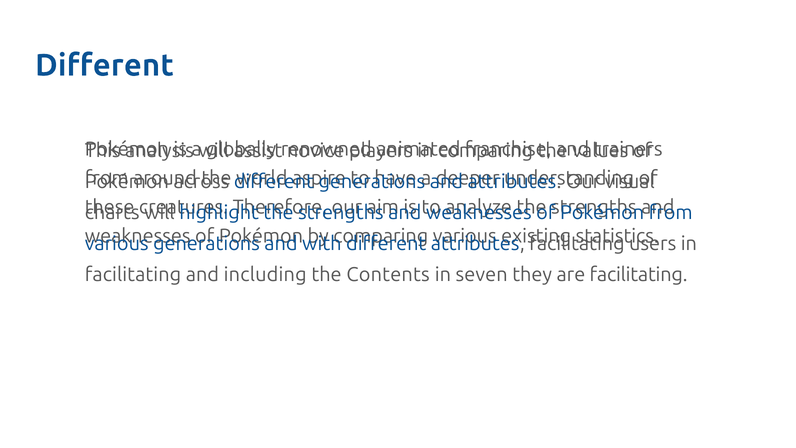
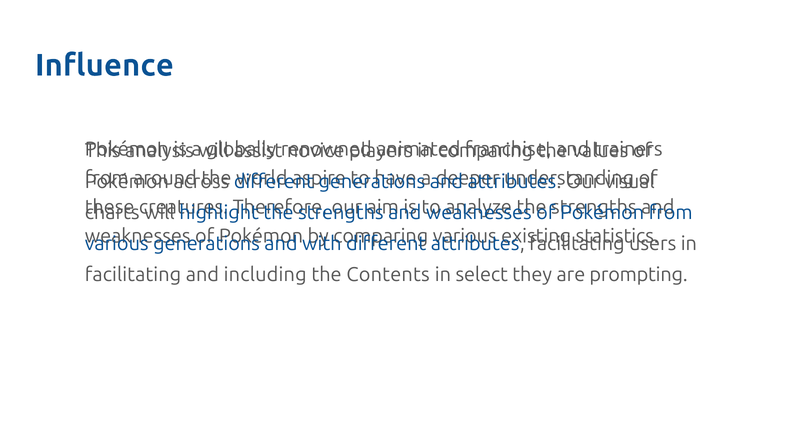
Different: Different -> Influence (104, 65)
seven: seven -> select (482, 275)
are facilitating: facilitating -> prompting (639, 275)
